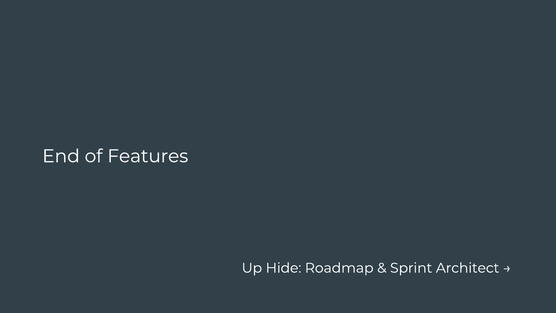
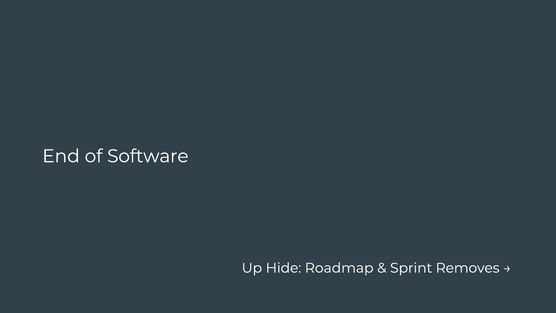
Features: Features -> Software (148, 156)
Architect: Architect -> Removes (468, 268)
